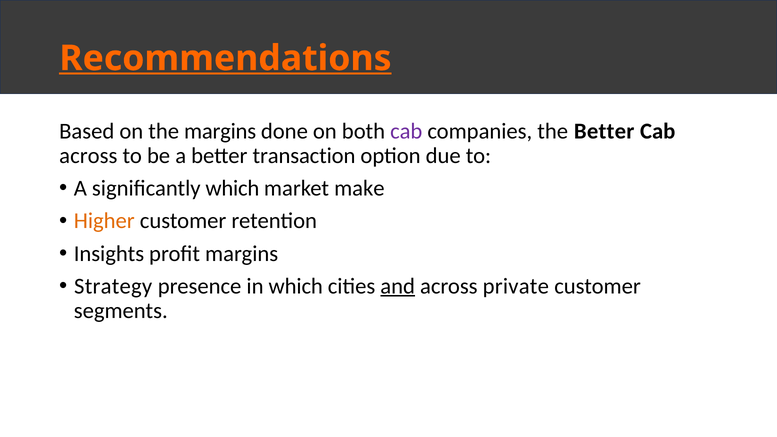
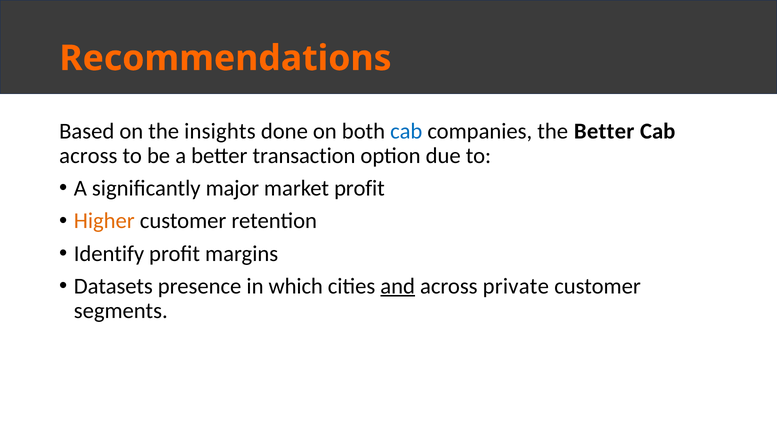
Recommendations underline: present -> none (225, 58)
the margins: margins -> insights (220, 131)
cab colour: purple -> blue (406, 131)
significantly which: which -> major (232, 188)
market make: make -> profit (359, 188)
Insights: Insights -> Identify (109, 254)
Strategy: Strategy -> Datasets (113, 286)
